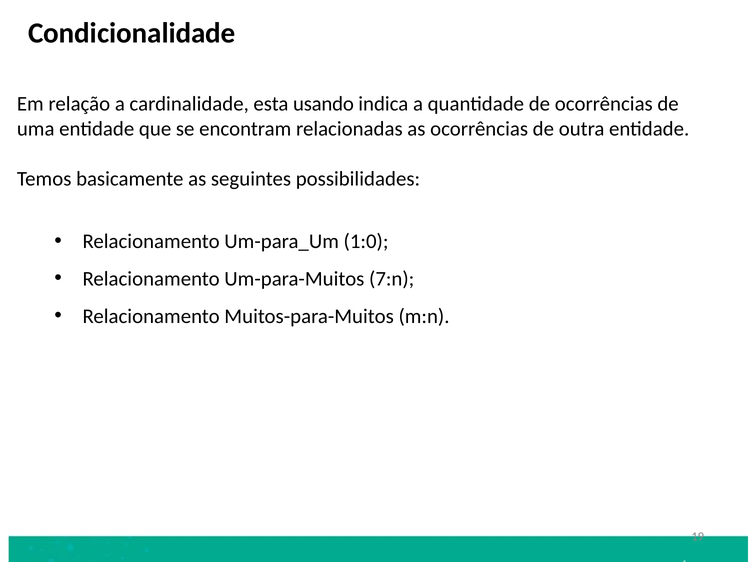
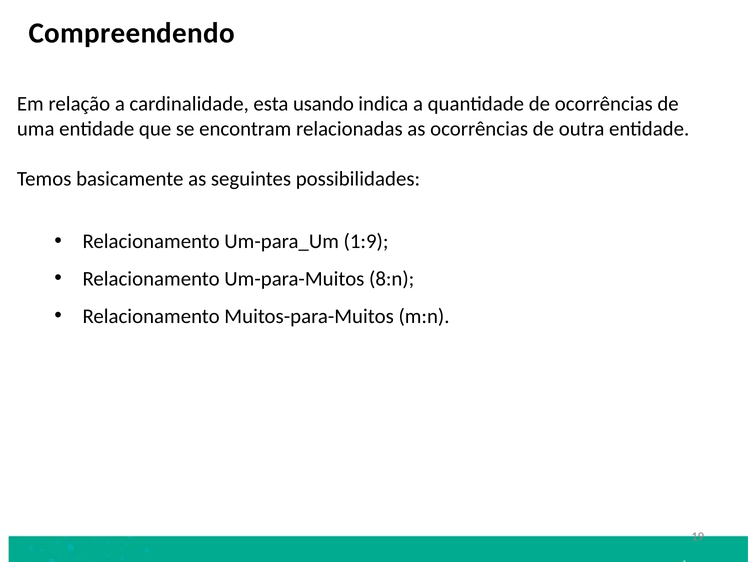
Condicionalidade: Condicionalidade -> Compreendendo (132, 33)
1:0: 1:0 -> 1:9 (366, 241)
7:n: 7:n -> 8:n (392, 279)
